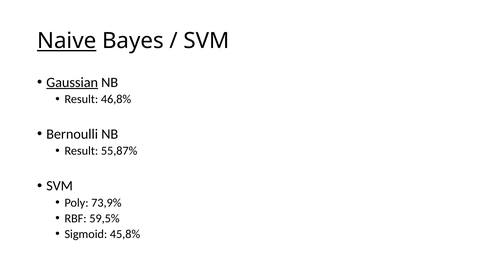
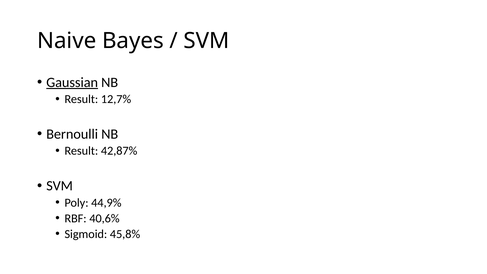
Naive underline: present -> none (67, 41)
46,8%: 46,8% -> 12,7% (116, 99)
55,87%: 55,87% -> 42,87% (119, 151)
73,9%: 73,9% -> 44,9% (106, 203)
59,5%: 59,5% -> 40,6% (104, 218)
